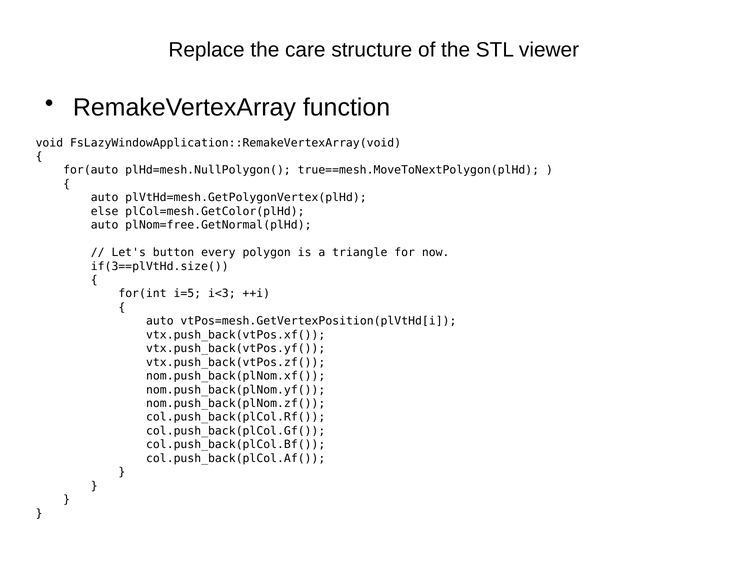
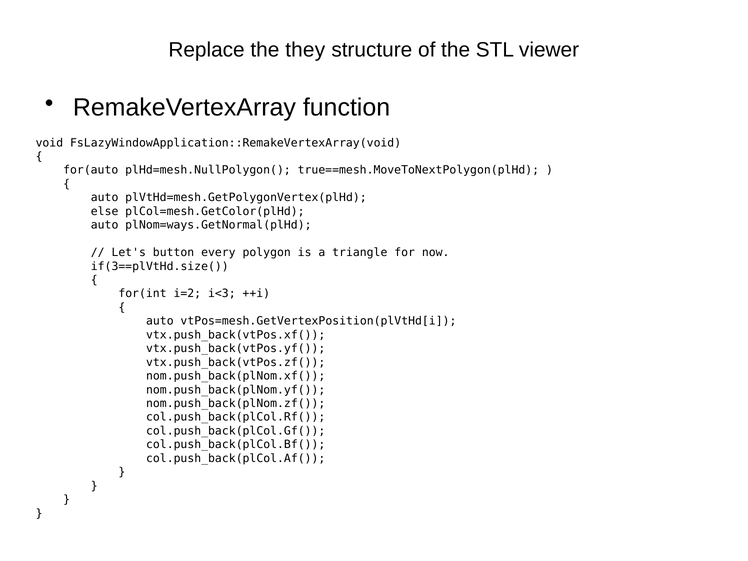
care: care -> they (305, 50)
plNom=free.GetNormal(plHd: plNom=free.GetNormal(plHd -> plNom=ways.GetNormal(plHd (218, 225)
i=5: i=5 -> i=2 (187, 294)
